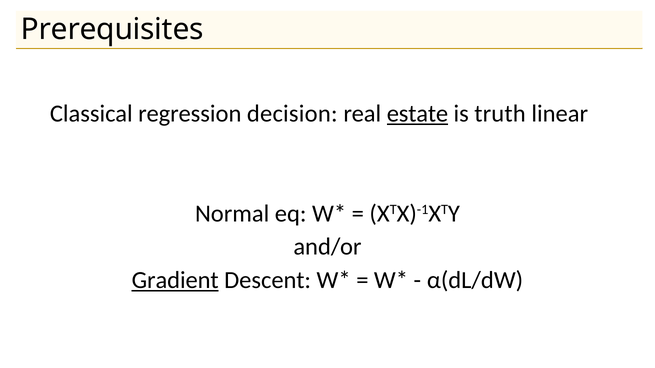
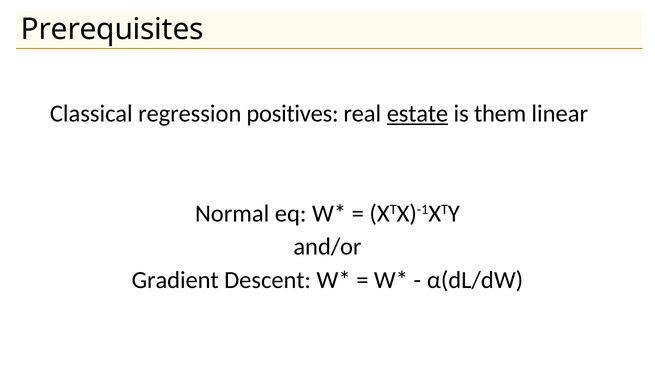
decision: decision -> positives (293, 114)
truth: truth -> them (500, 114)
Gradient underline: present -> none (175, 280)
